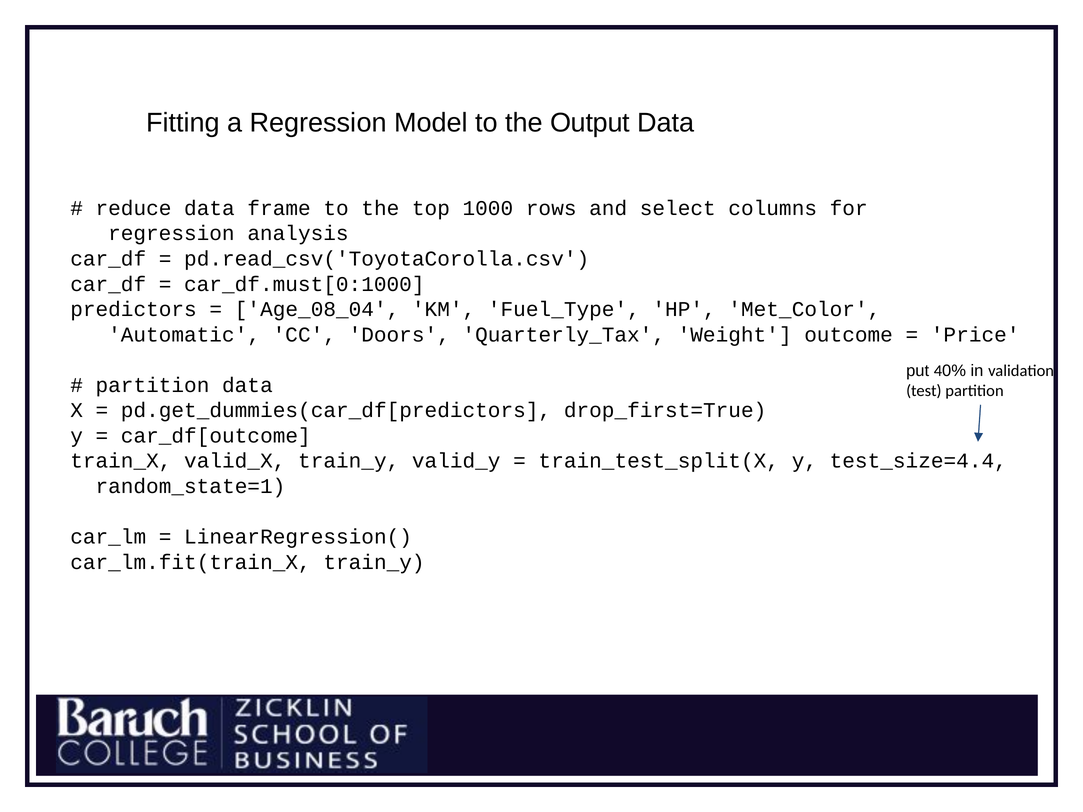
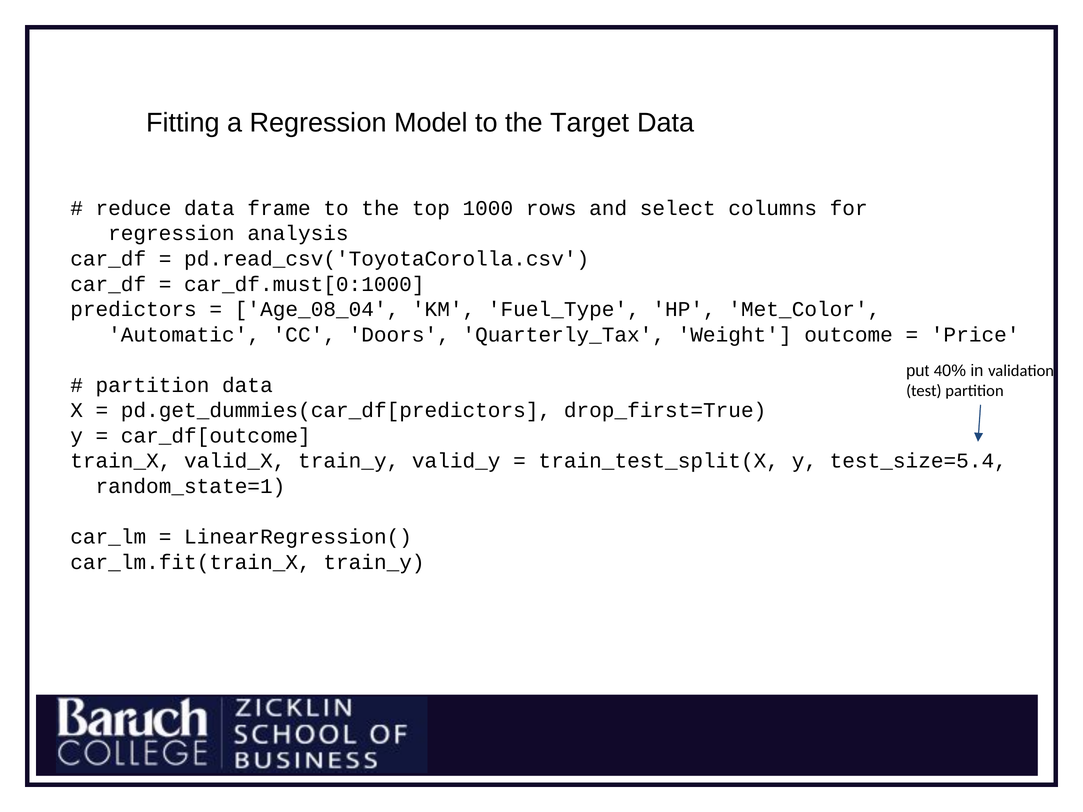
Output: Output -> Target (590, 123)
test_size=4.4: test_size=4.4 -> test_size=5.4 (918, 461)
